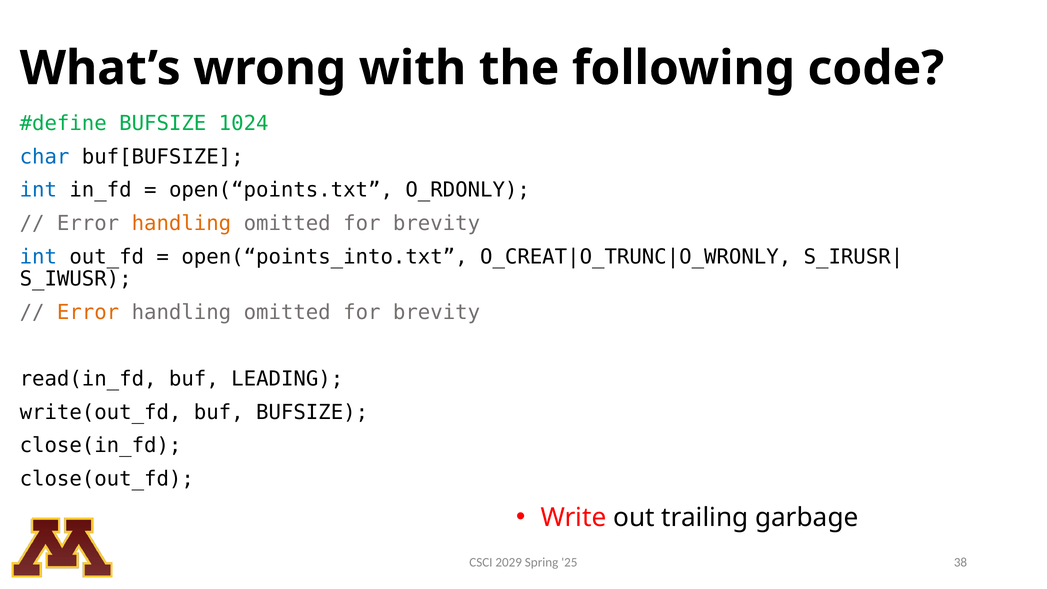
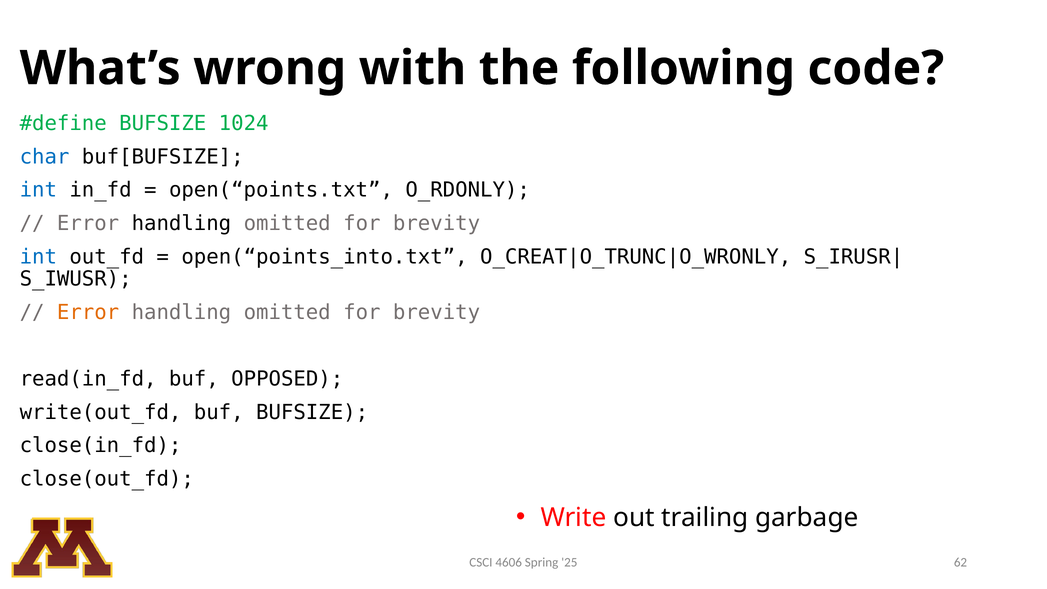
handling colour: orange -> black (181, 223)
LEADING: LEADING -> OPPOSED (287, 379)
2029: 2029 -> 4606 (509, 562)
38: 38 -> 62 (961, 562)
